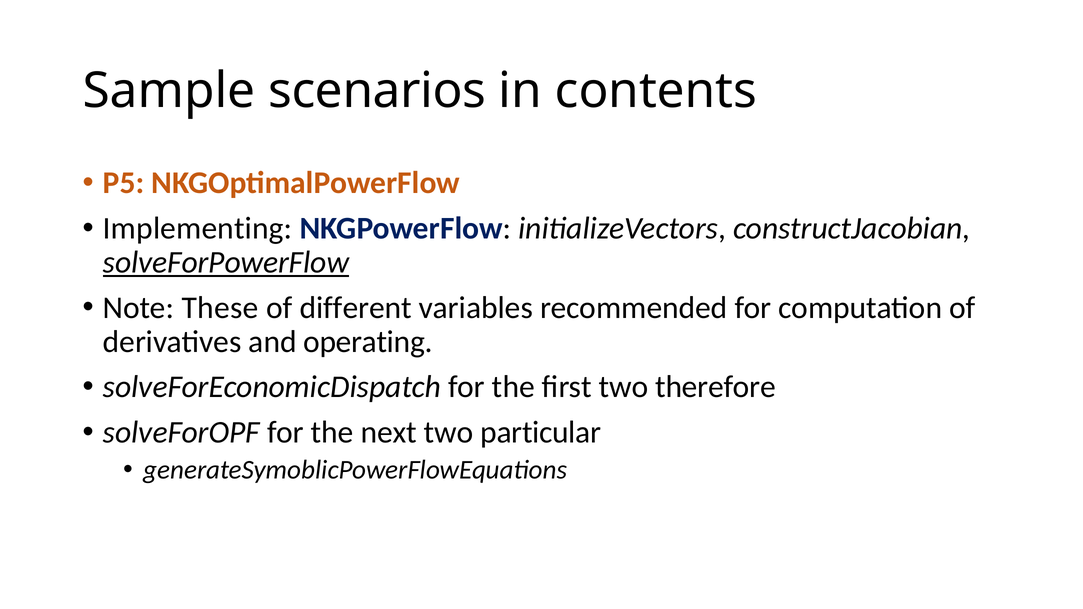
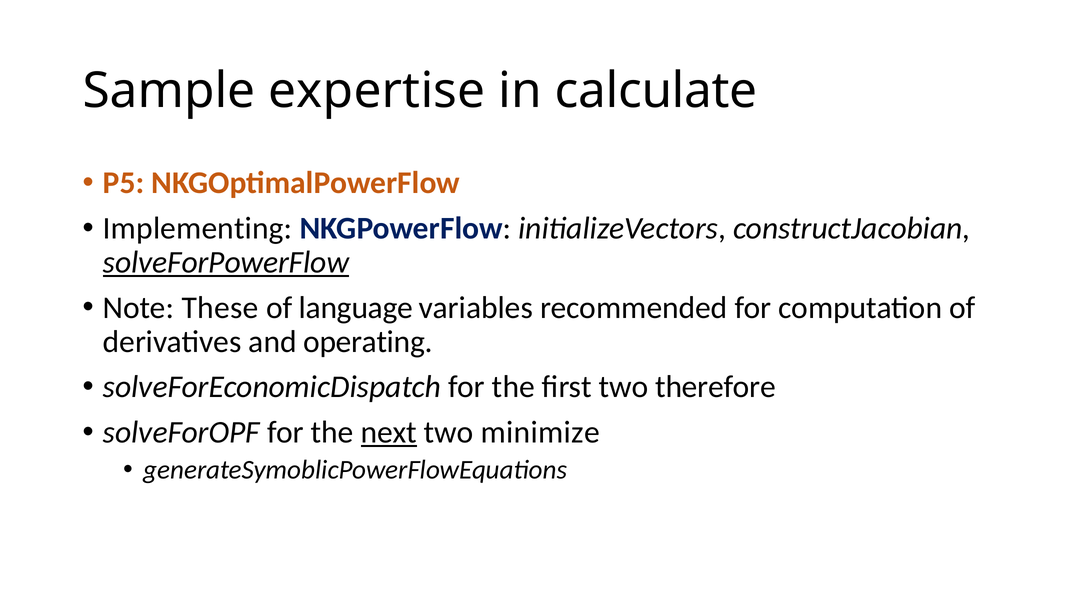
scenarios: scenarios -> expertise (377, 91)
contents: contents -> calculate (656, 91)
different: different -> language (356, 308)
next underline: none -> present (389, 433)
particular: particular -> minimize (540, 433)
